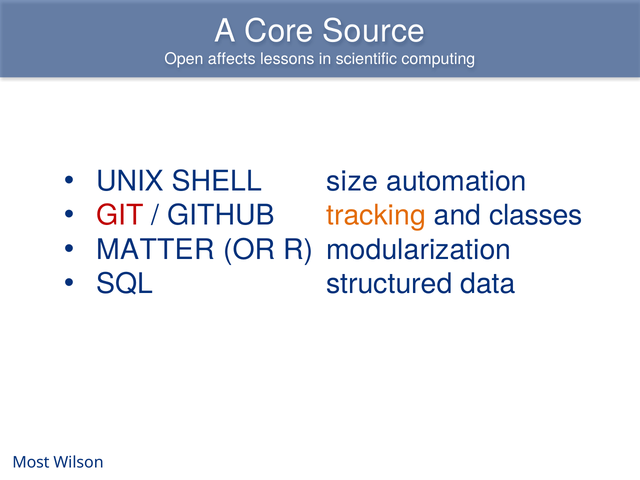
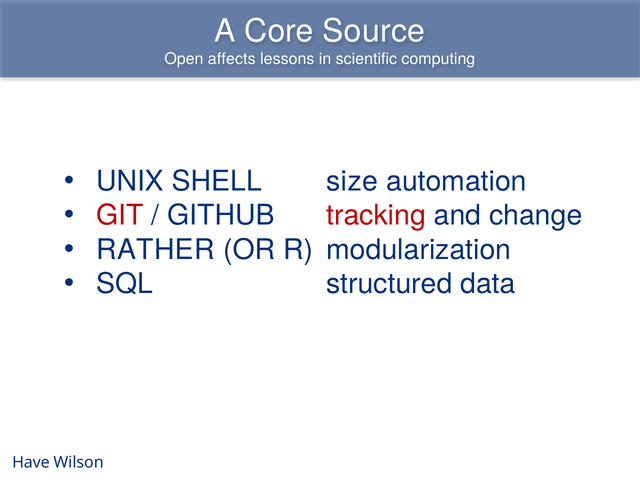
tracking colour: orange -> red (376, 216)
classes: classes -> change (536, 216)
MATTER: MATTER -> RATHER (156, 250)
Most: Most -> Have (31, 462)
